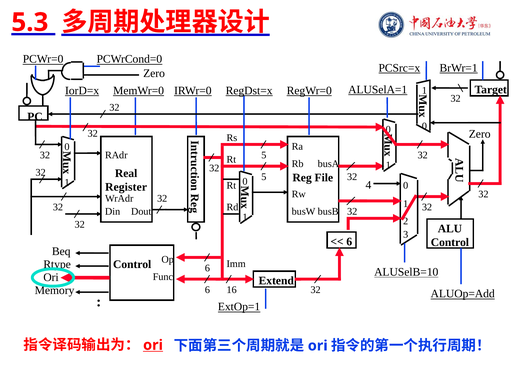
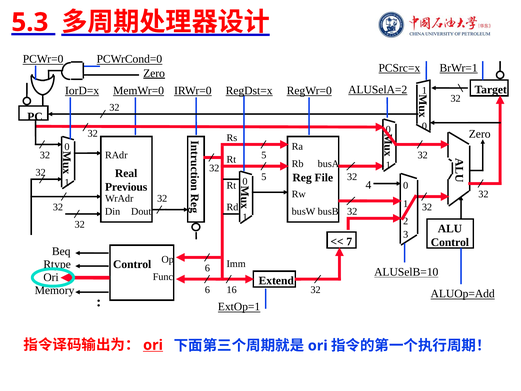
Zero underline: none -> present (154, 73)
ALUSelA=1: ALUSelA=1 -> ALUSelA=2 (378, 90)
Register: Register -> Previous (126, 187)
6: 6 -> 7 (349, 241)
